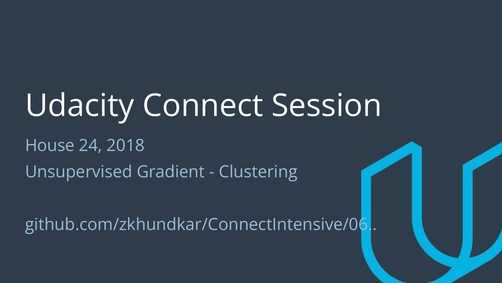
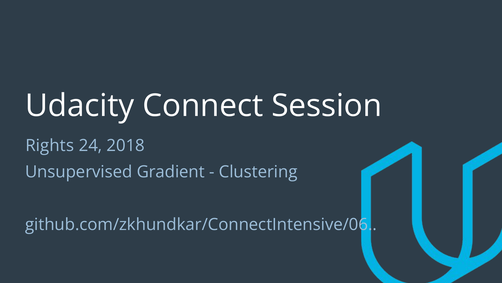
House: House -> Rights (50, 145)
